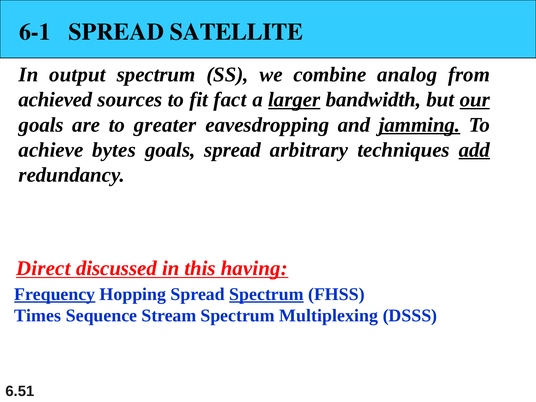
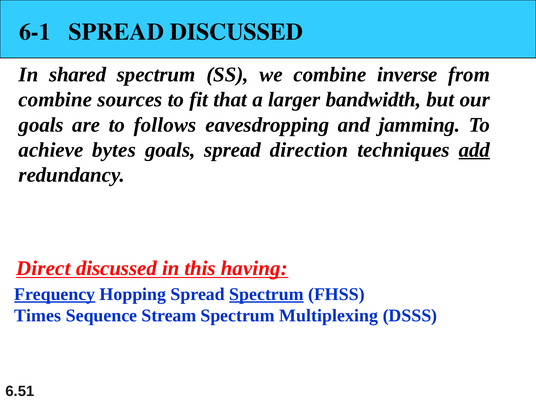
SPREAD SATELLITE: SATELLITE -> DISCUSSED (236, 32)
output: output -> shared (78, 75)
analog: analog -> inverse (407, 75)
achieved: achieved -> combine (55, 100)
fact: fact -> that (230, 100)
larger underline: present -> none (294, 100)
our underline: present -> none (475, 100)
greater: greater -> follows (165, 125)
jamming underline: present -> none (419, 125)
arbitrary: arbitrary -> direction (309, 150)
